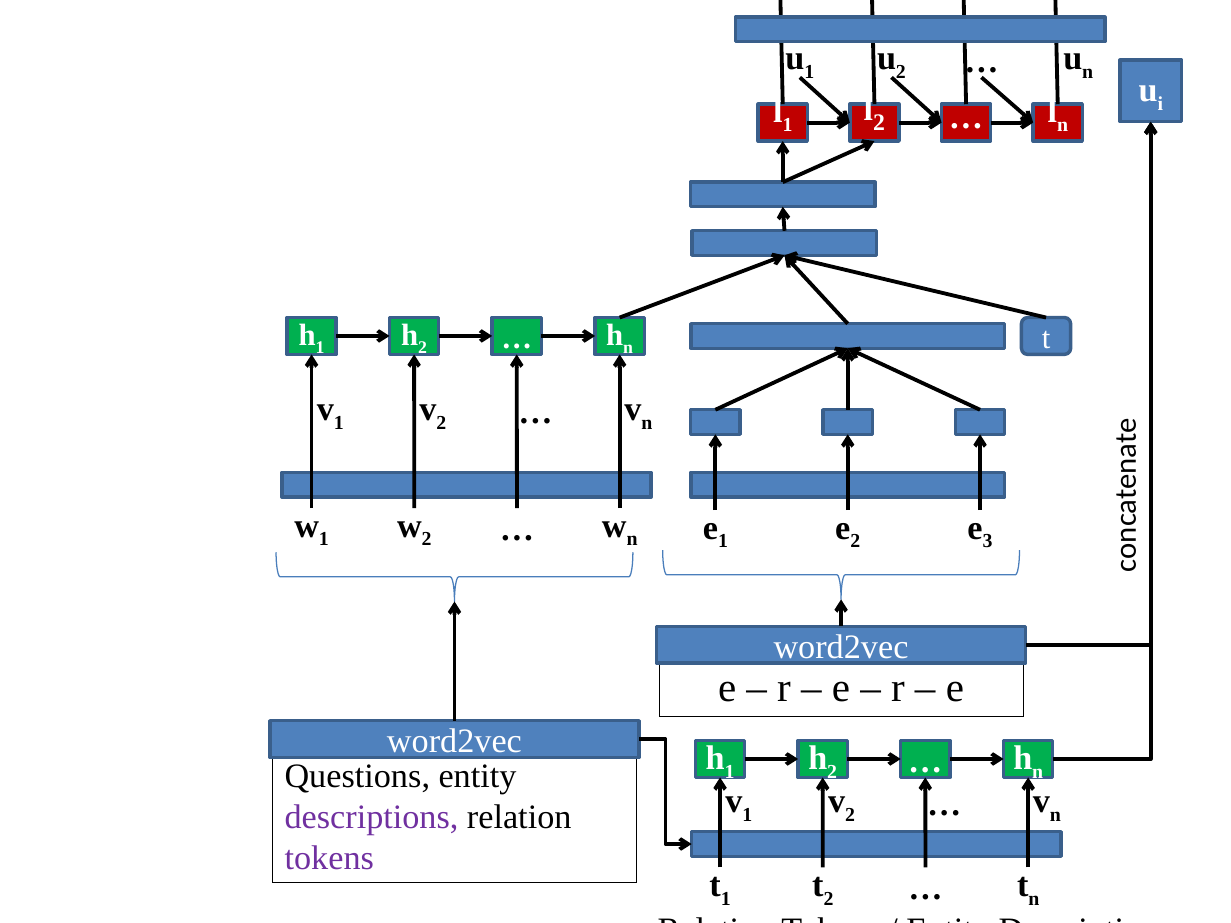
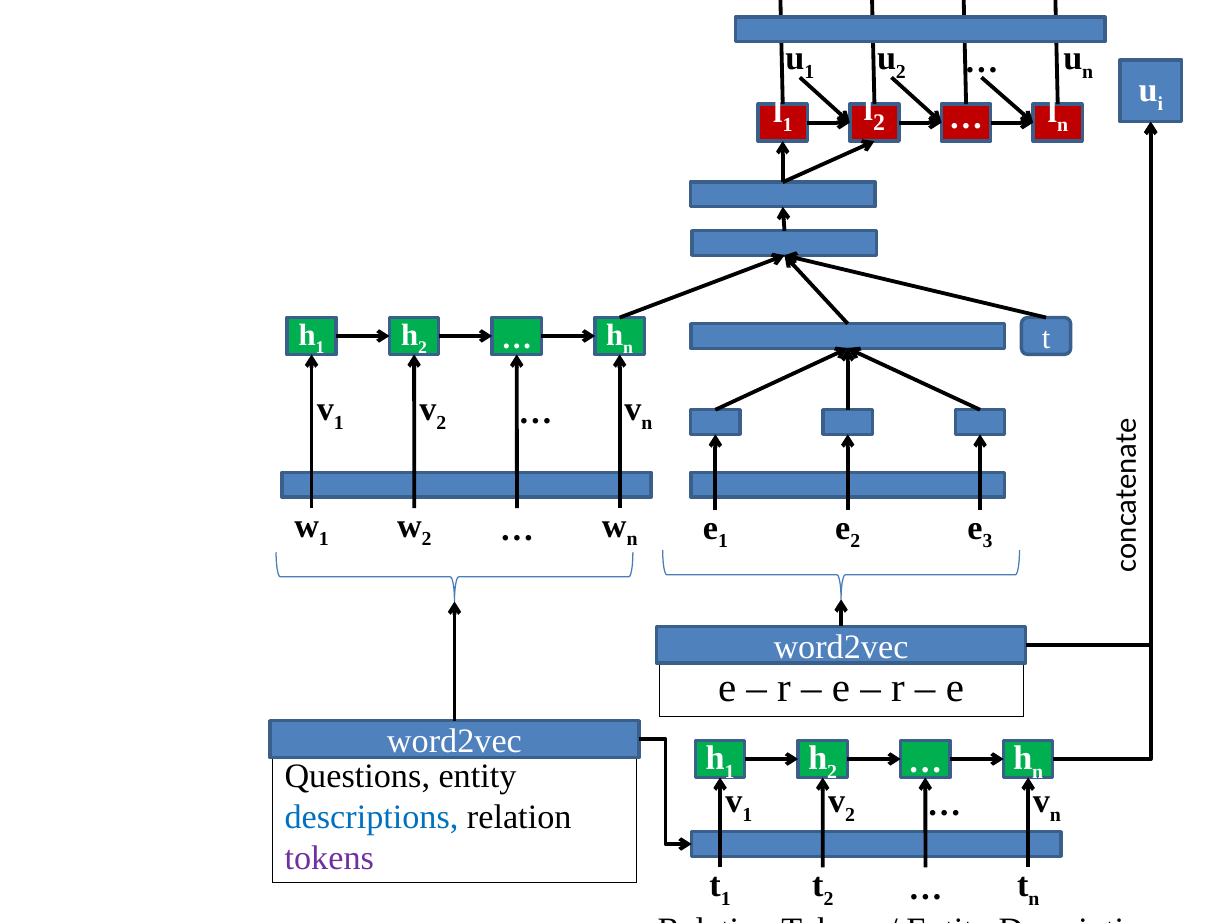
descriptions colour: purple -> blue (372, 818)
